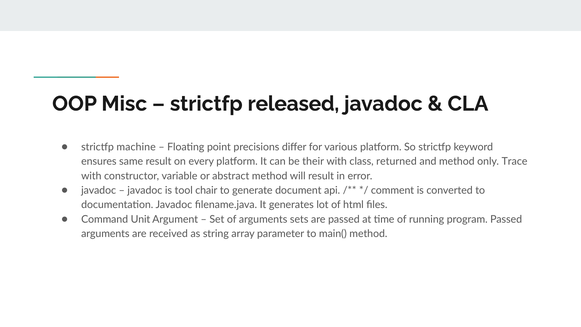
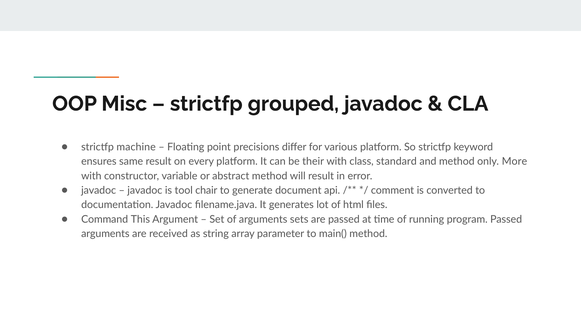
released: released -> grouped (293, 104)
returned: returned -> standard (396, 161)
Trace: Trace -> More (514, 161)
Unit: Unit -> This (140, 219)
